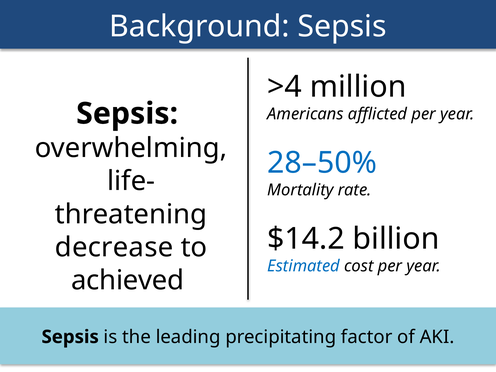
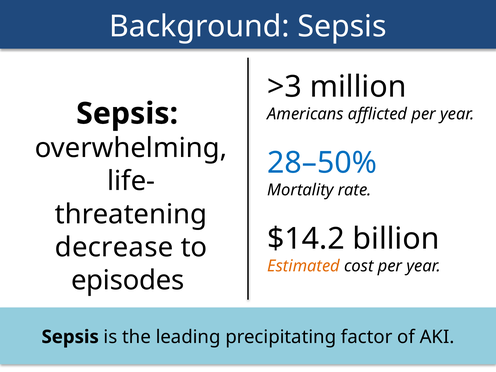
>4: >4 -> >3 (285, 87)
Estimated colour: blue -> orange (304, 266)
achieved: achieved -> episodes (128, 280)
